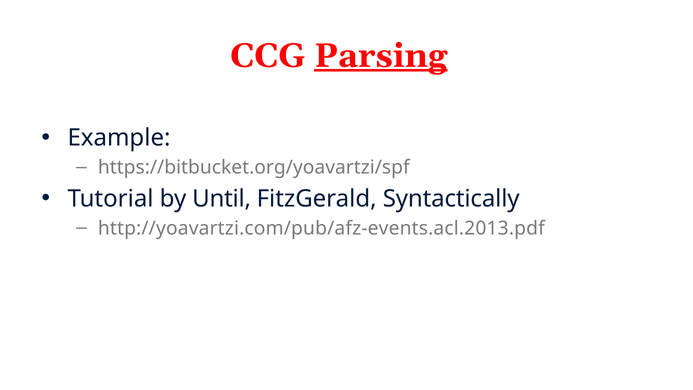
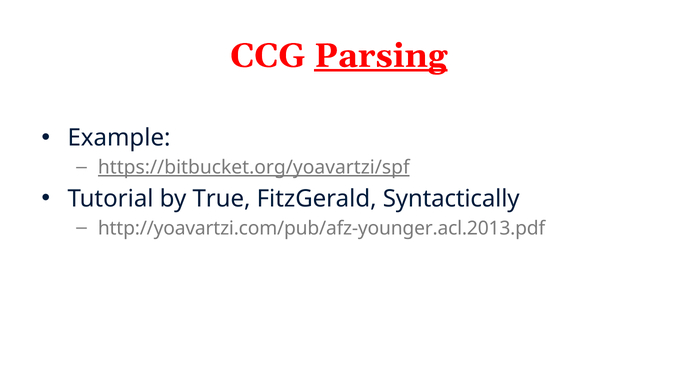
https://bitbucket.org/yoavartzi/spf underline: none -> present (254, 167)
Until: Until -> True (221, 199)
http://yoavartzi.com/pub/afz-events.acl.2013.pdf: http://yoavartzi.com/pub/afz-events.acl.2013.pdf -> http://yoavartzi.com/pub/afz-younger.acl.2013.pdf (322, 228)
